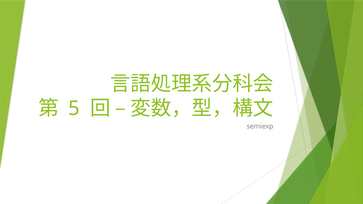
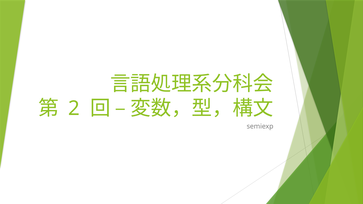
5: 5 -> 2 (74, 108)
